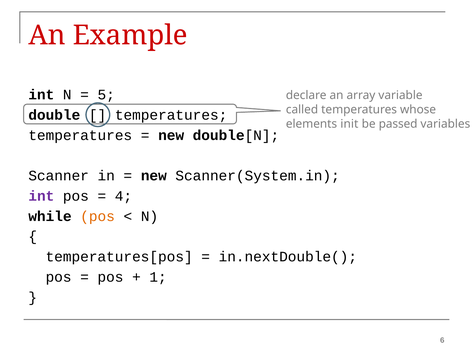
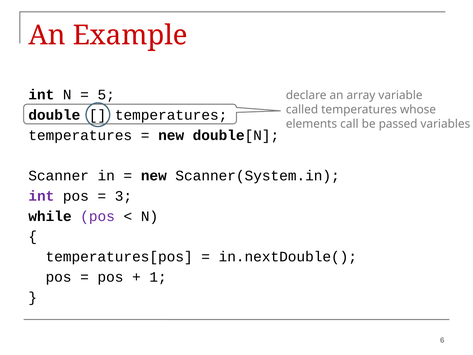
init: init -> call (349, 124)
4: 4 -> 3 (123, 196)
pos colour: orange -> purple (98, 216)
